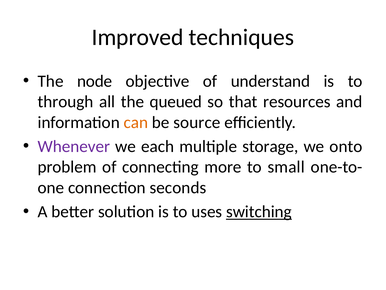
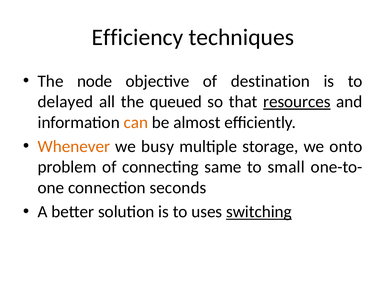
Improved: Improved -> Efficiency (138, 37)
understand: understand -> destination (270, 81)
through: through -> delayed (65, 102)
resources underline: none -> present (297, 102)
source: source -> almost (197, 122)
Whenever colour: purple -> orange (74, 146)
each: each -> busy (158, 146)
more: more -> same (223, 167)
